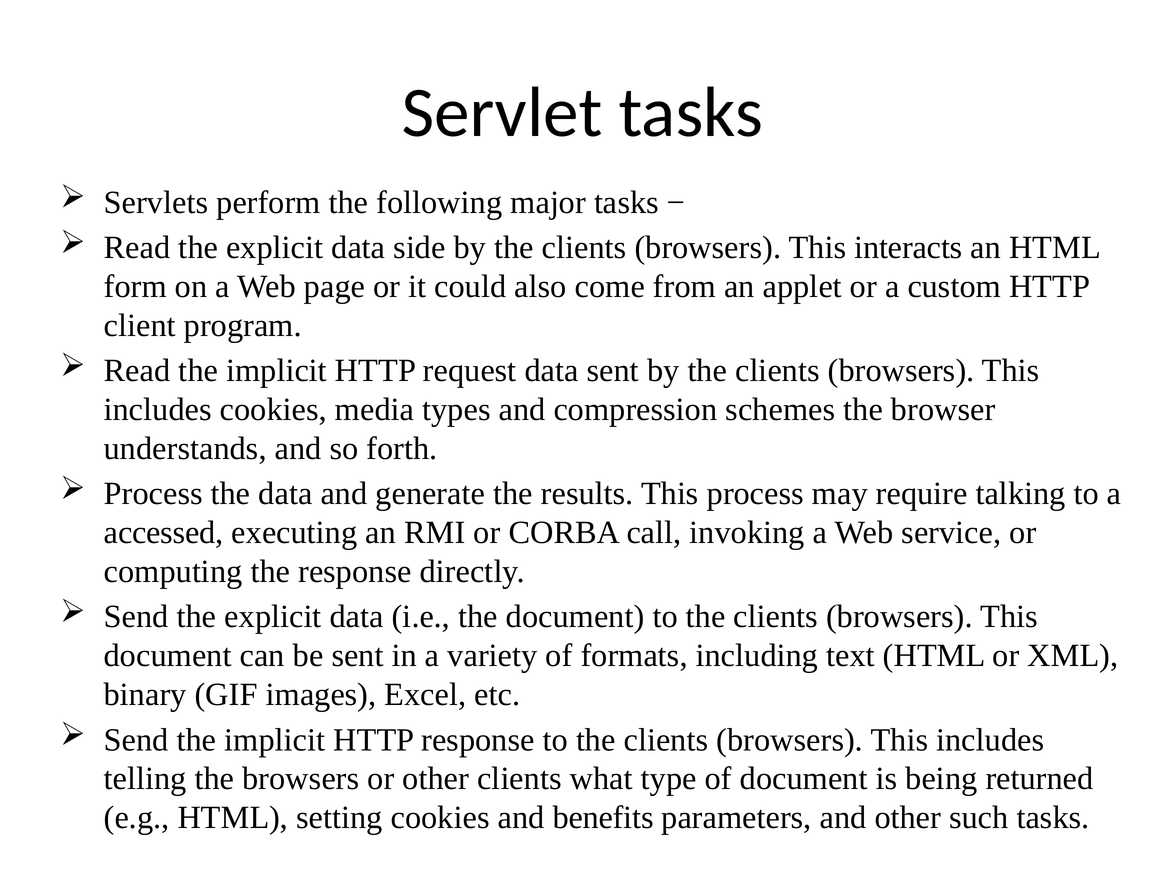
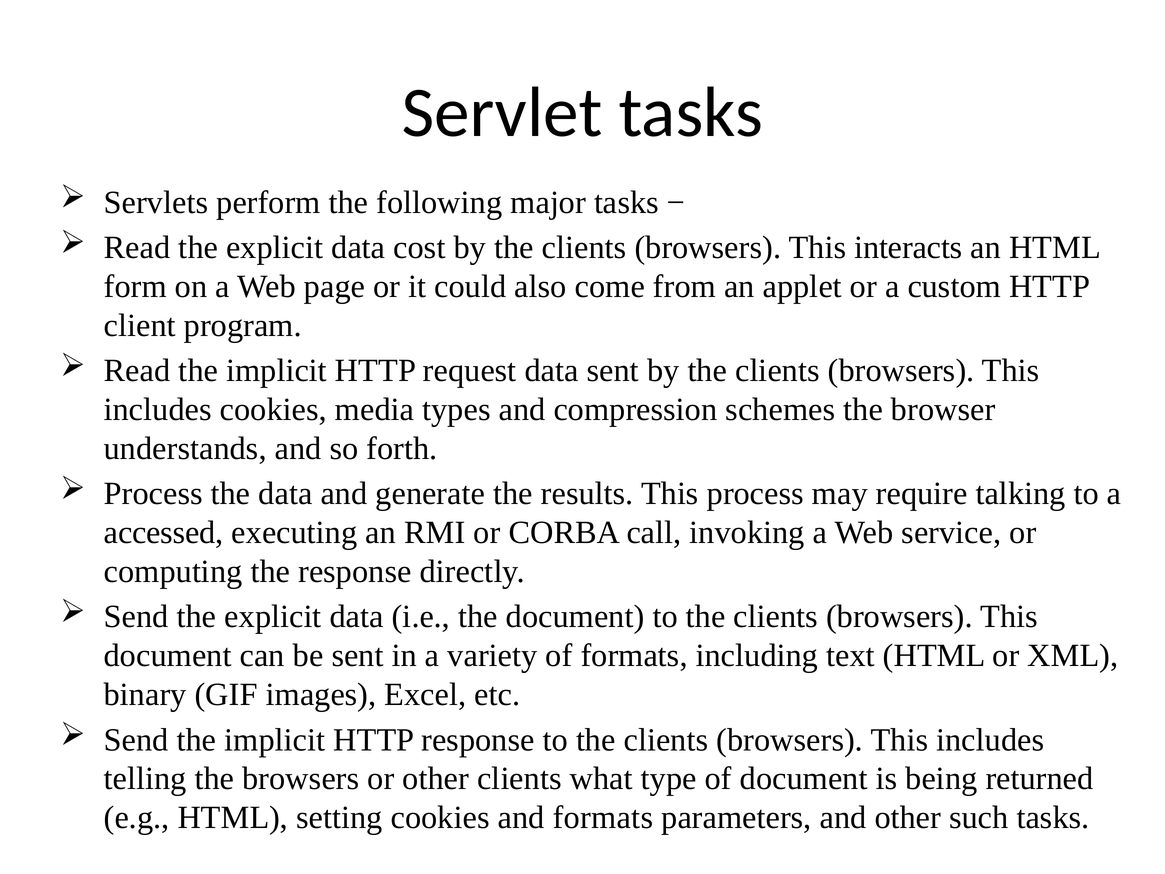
side: side -> cost (419, 248)
and benefits: benefits -> formats (603, 817)
